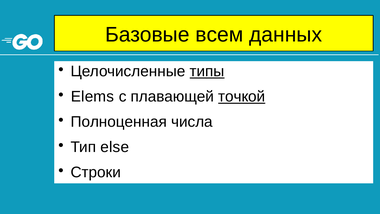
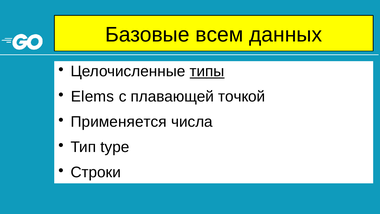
точкой underline: present -> none (242, 97)
Полноценная: Полноценная -> Применяется (119, 122)
else: else -> type (115, 147)
